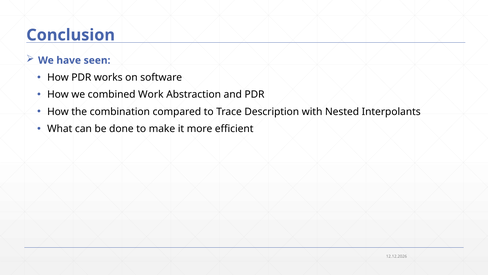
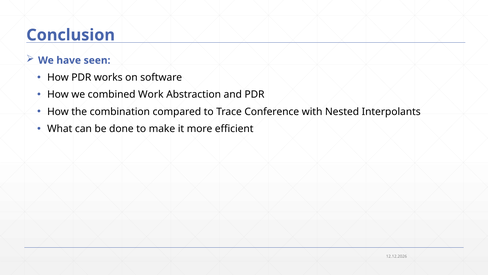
Description: Description -> Conference (272, 111)
